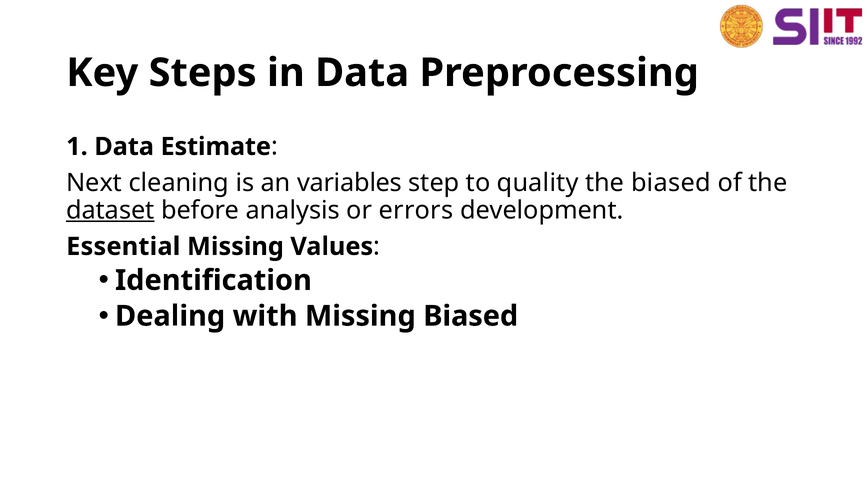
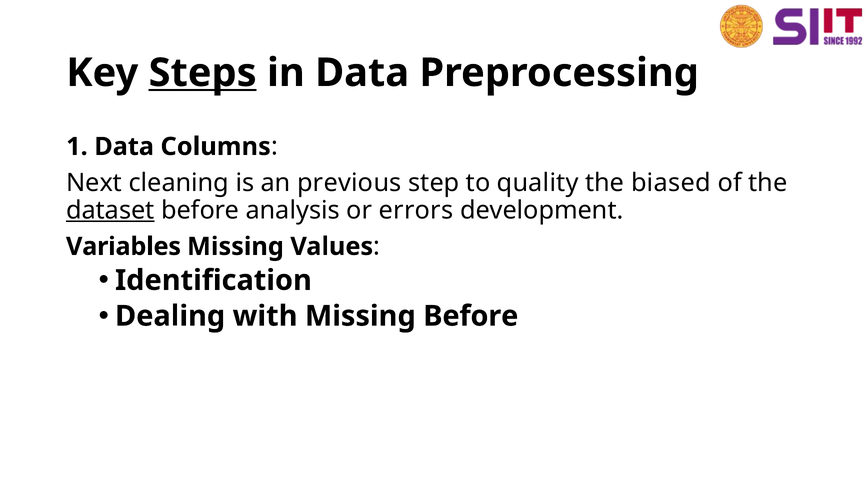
Steps underline: none -> present (203, 73)
Estimate: Estimate -> Columns (216, 147)
variables: variables -> previous (349, 183)
Essential: Essential -> Variables (123, 247)
Missing Biased: Biased -> Before (471, 316)
